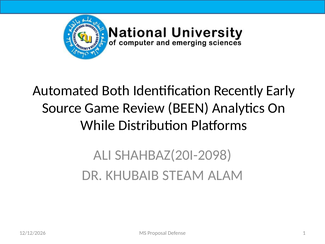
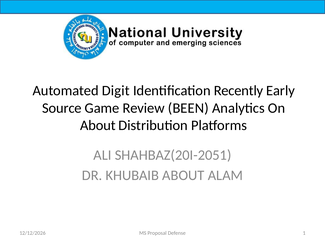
Both: Both -> Digit (116, 91)
While: While -> About (98, 125)
SHAHBAZ(20I-2098: SHAHBAZ(20I-2098 -> SHAHBAZ(20I-2051 (173, 155)
KHUBAIB STEAM: STEAM -> ABOUT (183, 175)
